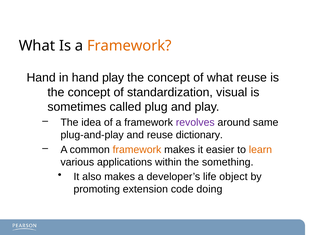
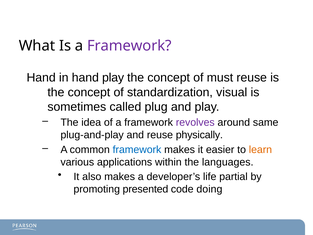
Framework colour: orange -> purple (129, 46)
of what: what -> must (220, 78)
dictionary: dictionary -> physically (199, 135)
framework colour: orange -> blue (137, 149)
something: something -> languages (228, 162)
object: object -> partial (233, 177)
extension: extension -> presented (145, 189)
